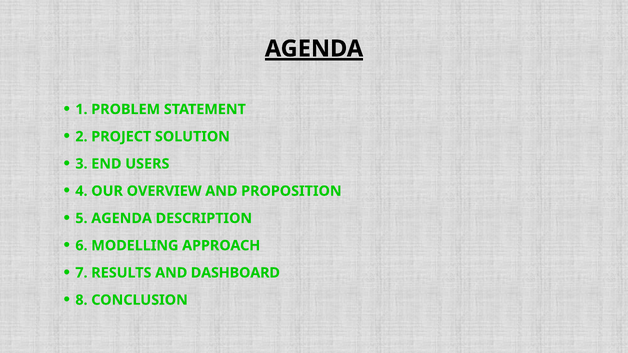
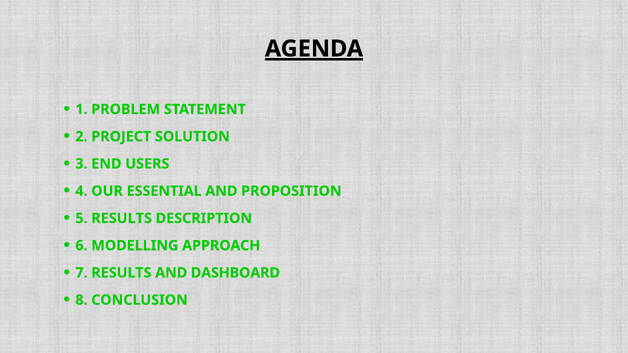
OVERVIEW: OVERVIEW -> ESSENTIAL (164, 191)
5 AGENDA: AGENDA -> RESULTS (122, 218)
